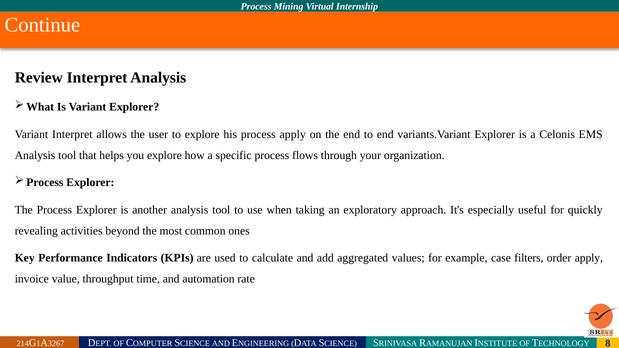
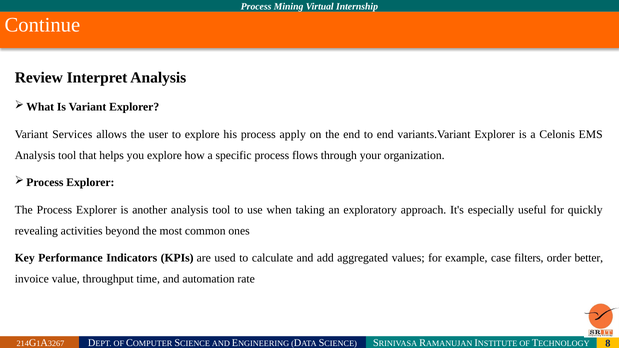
Variant Interpret: Interpret -> Services (72, 134)
order apply: apply -> better (589, 258)
